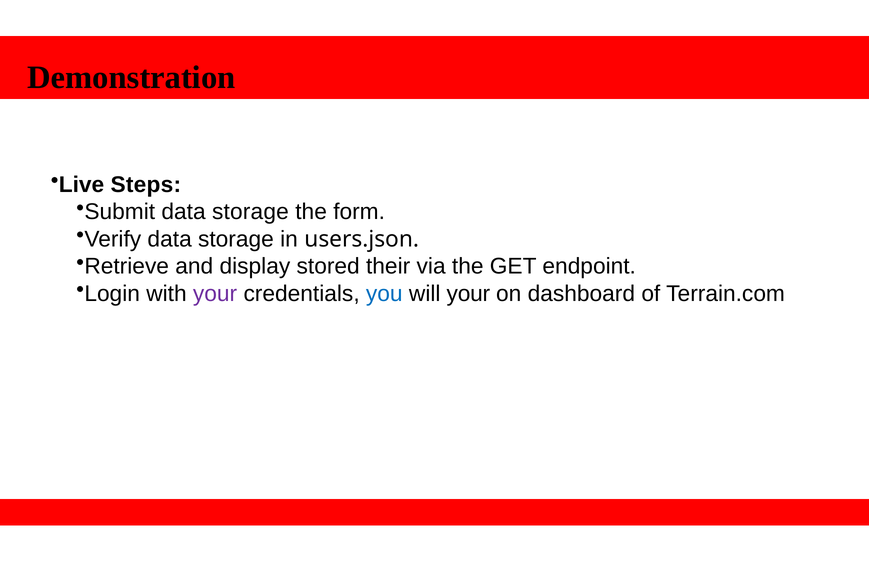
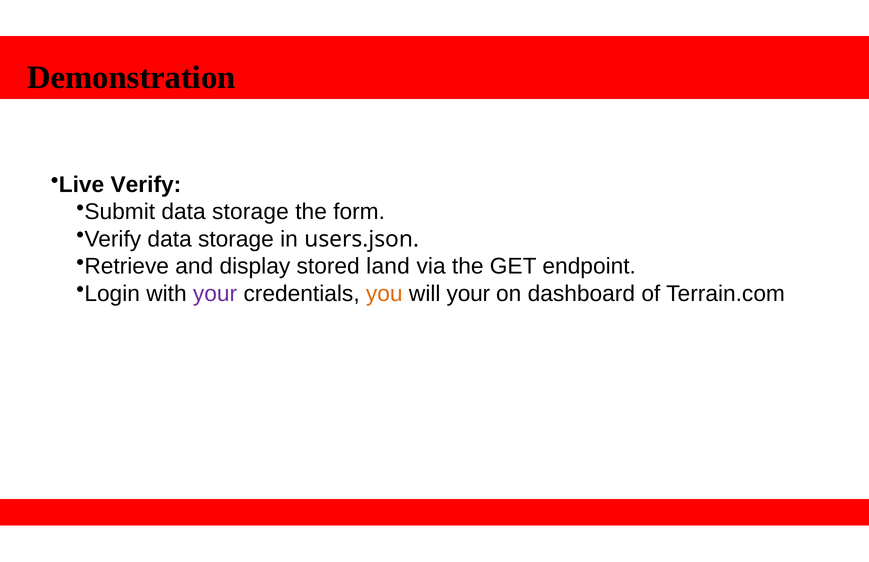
Live Steps: Steps -> Verify (146, 185)
their: their -> land (388, 266)
you colour: blue -> orange (384, 294)
